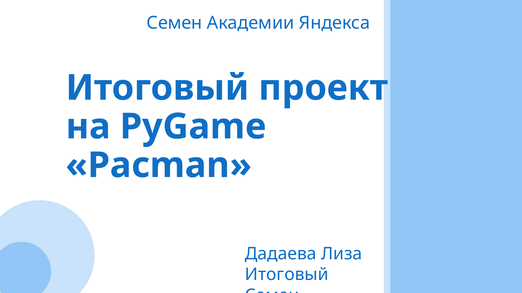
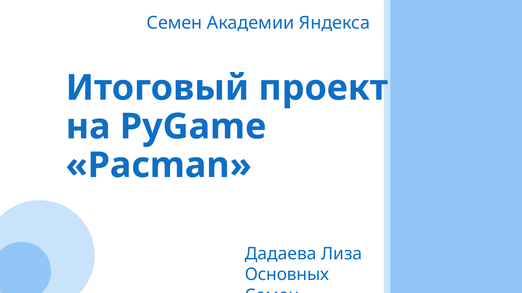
Итоговый: Итоговый -> Основных (287, 275)
